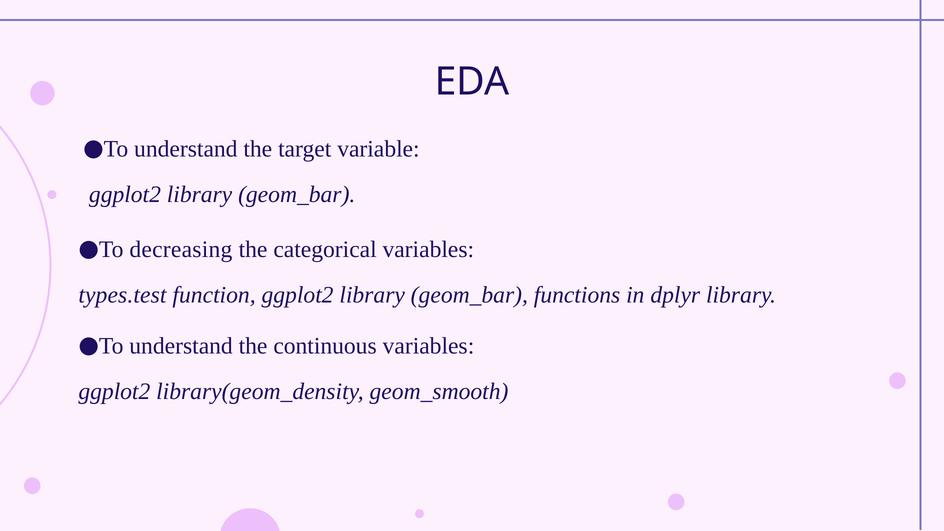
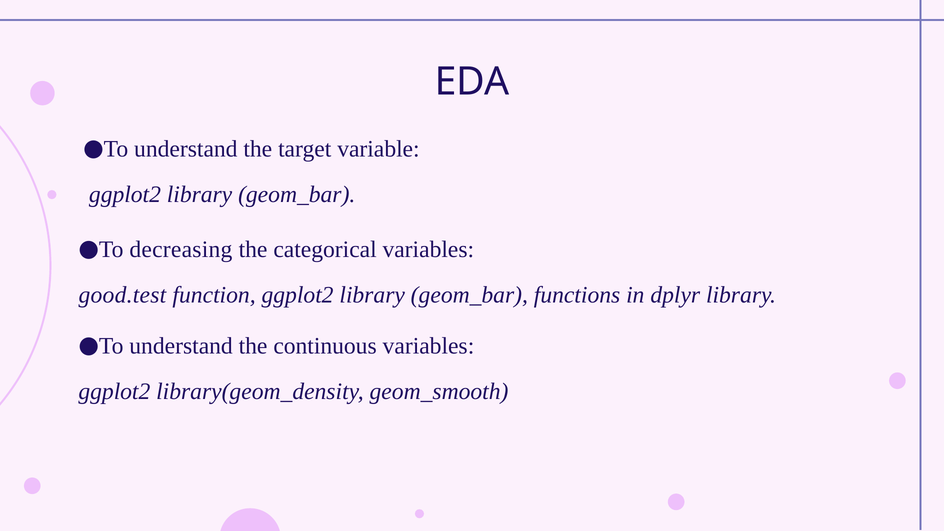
types.test: types.test -> good.test (122, 295)
